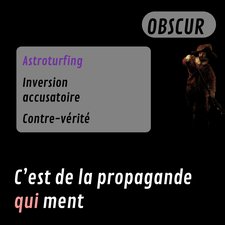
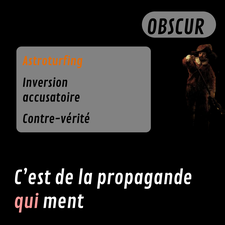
Astroturfing colour: purple -> orange (53, 61)
